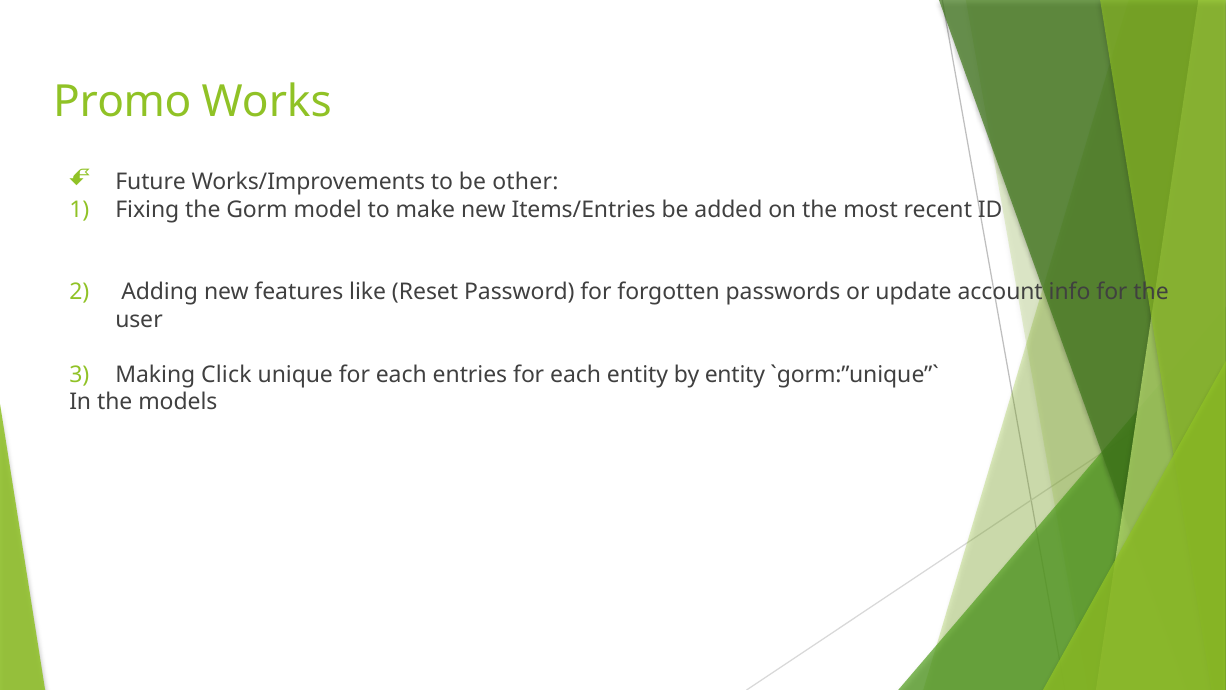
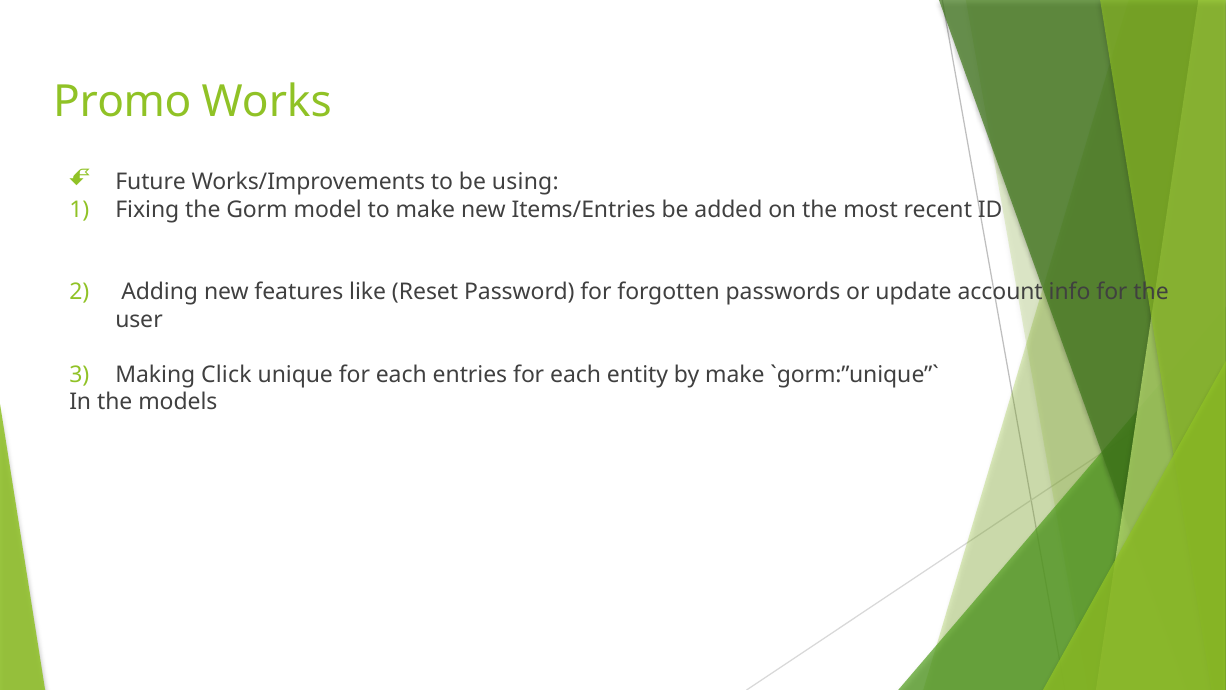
other: other -> using (525, 182)
by entity: entity -> make (735, 374)
